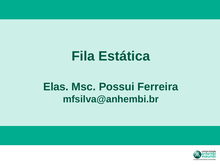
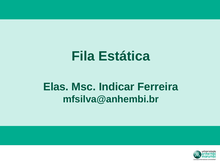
Possui: Possui -> Indicar (117, 87)
